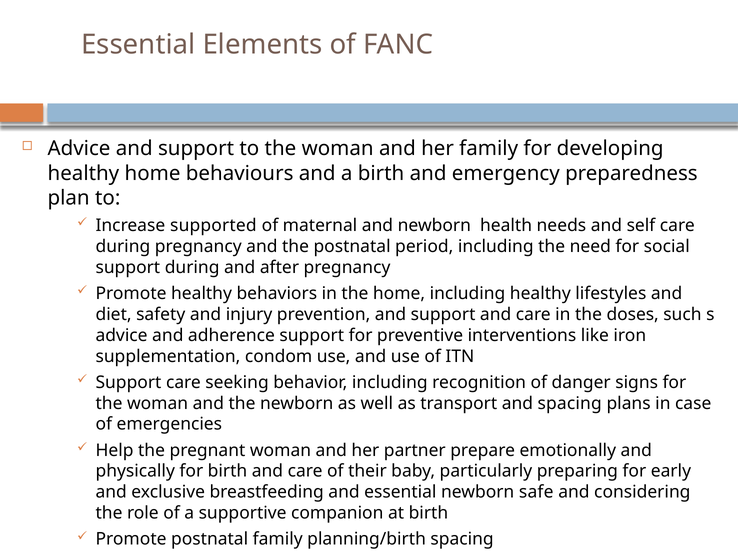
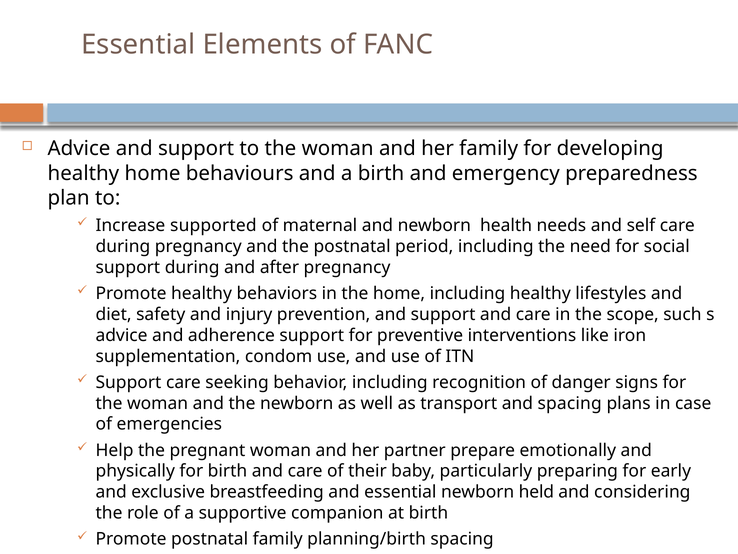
doses: doses -> scope (633, 314)
safe: safe -> held (536, 492)
